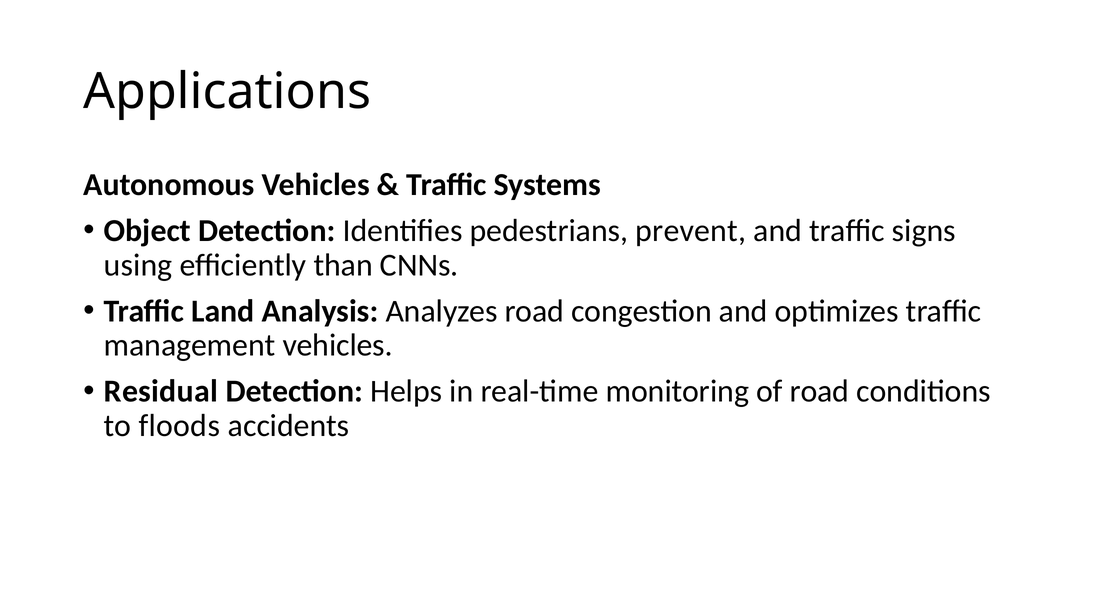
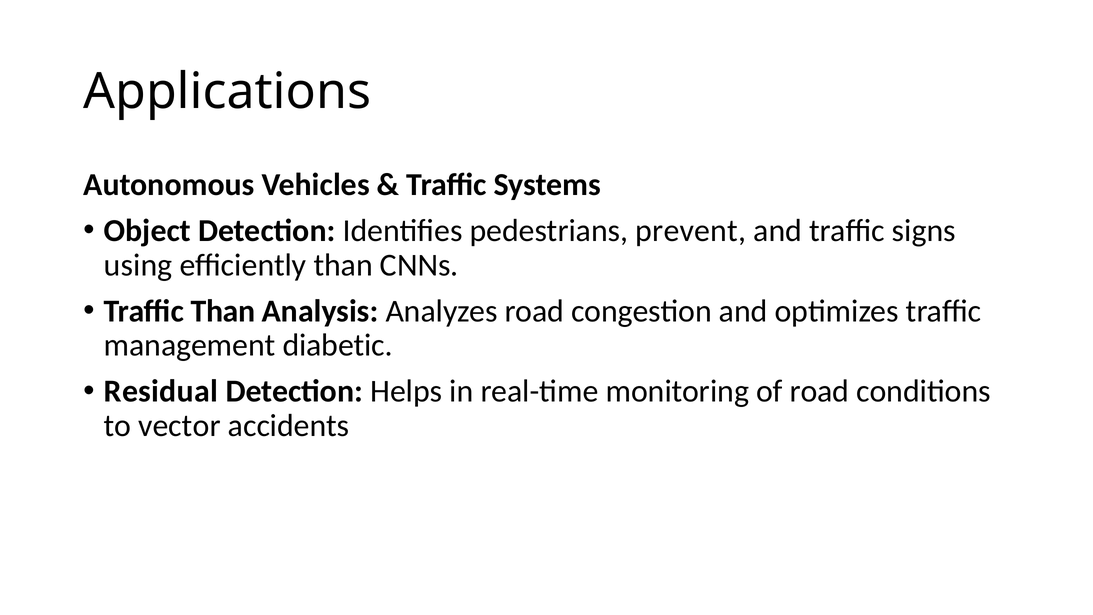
Traffic Land: Land -> Than (223, 311)
management vehicles: vehicles -> diabetic (338, 345)
floods: floods -> vector (179, 426)
